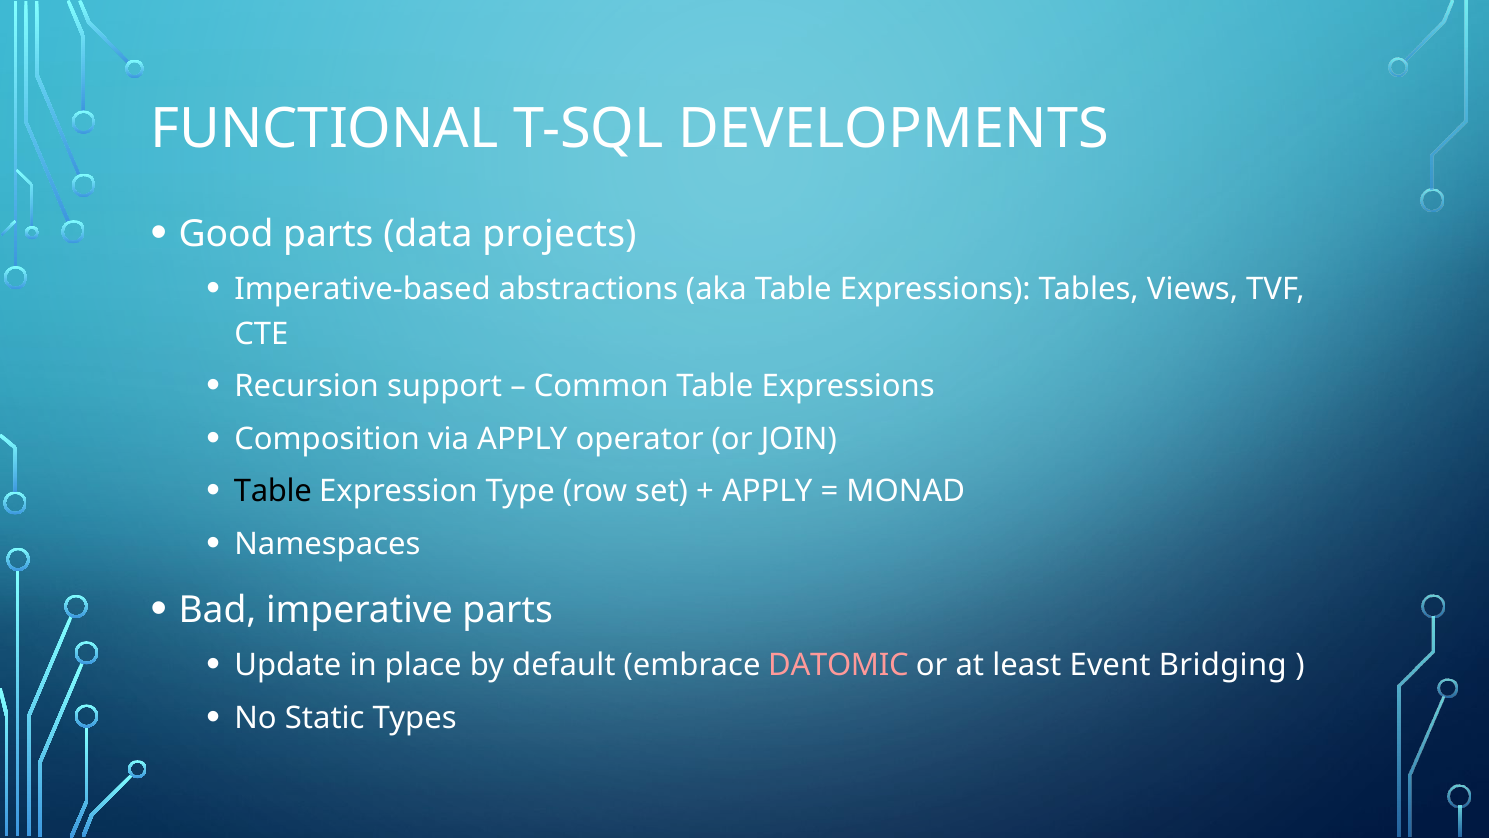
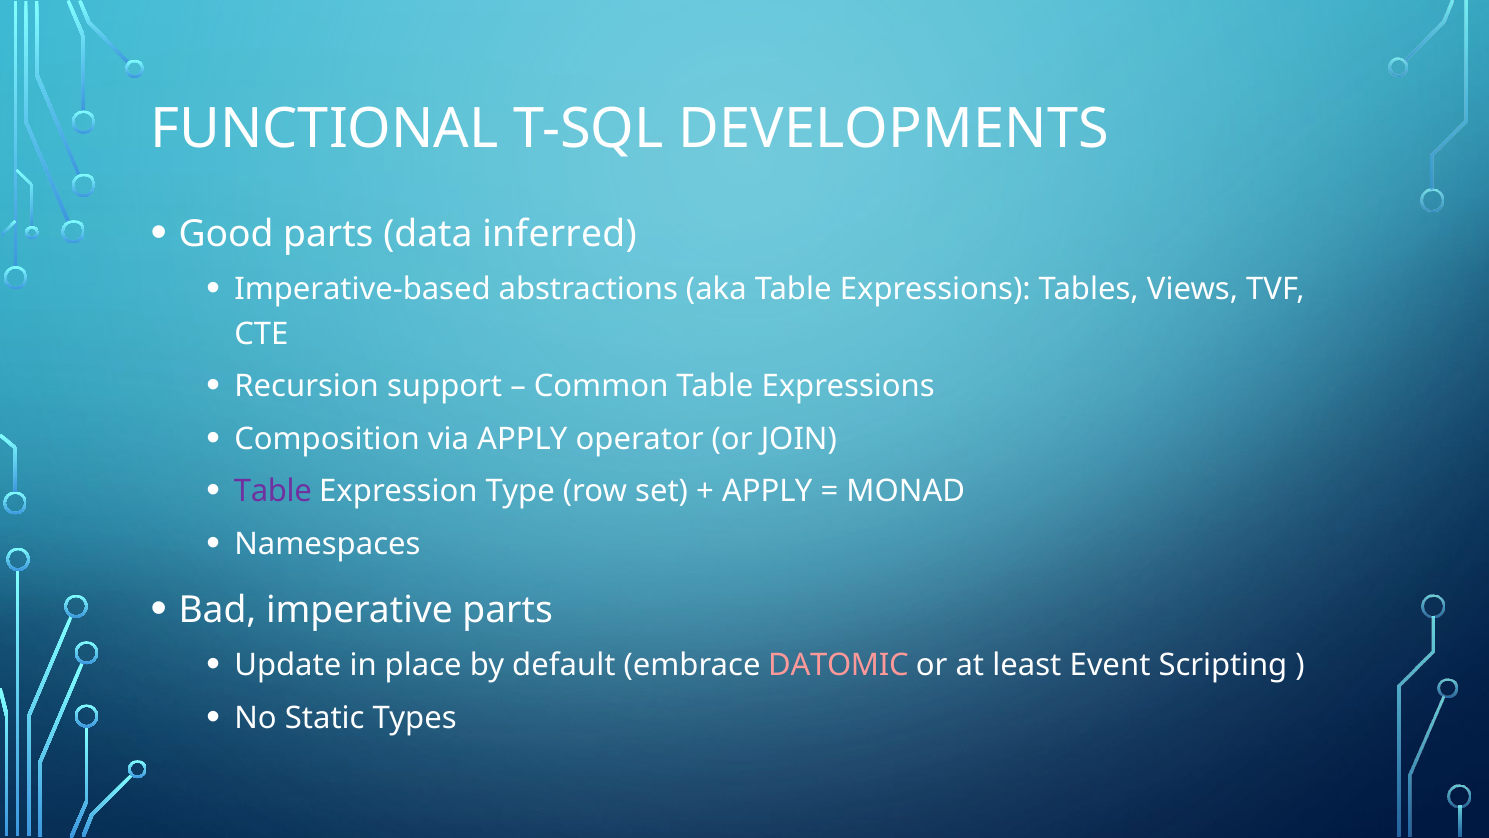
projects: projects -> inferred (559, 234)
Table colour: black -> purple (273, 491)
Bridging: Bridging -> Scripting (1223, 665)
